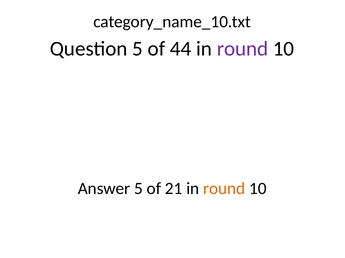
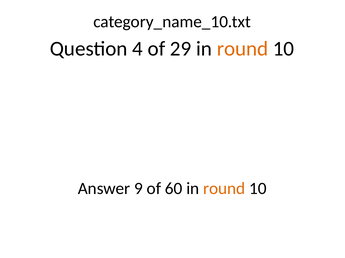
Question 5: 5 -> 4 (138, 49)
44: 44 -> 29 (181, 49)
round colour: purple -> orange (242, 49)
Answer 5: 5 -> 9 (138, 189)
21: 21 -> 60 (174, 189)
